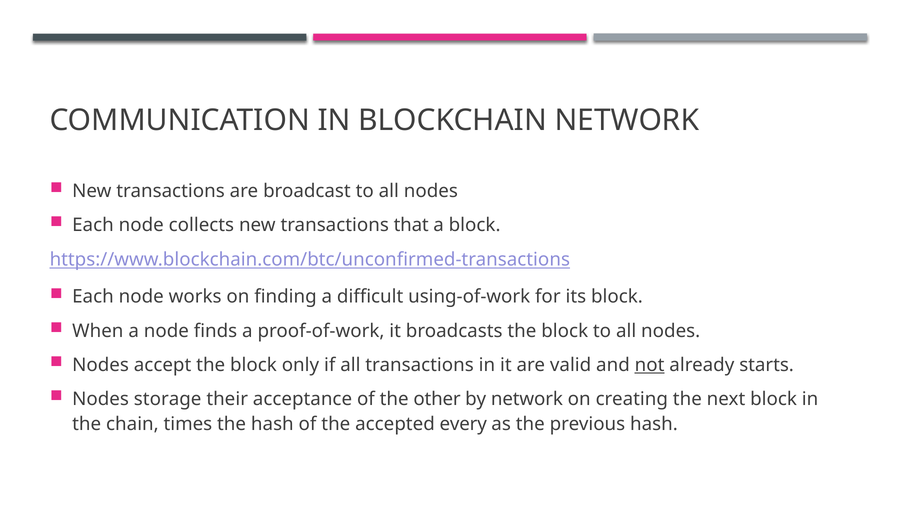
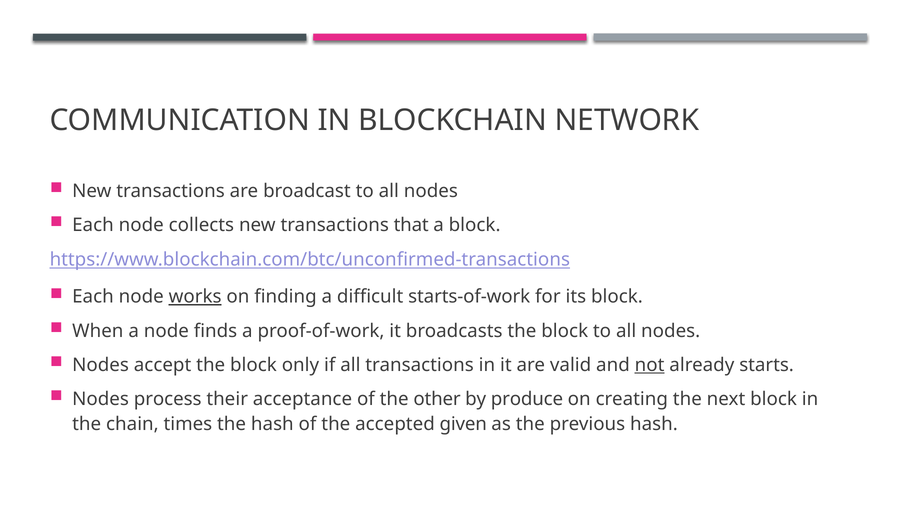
works underline: none -> present (195, 297)
using-of-work: using-of-work -> starts-of-work (469, 297)
storage: storage -> process (168, 399)
by network: network -> produce (527, 399)
every: every -> given (463, 424)
